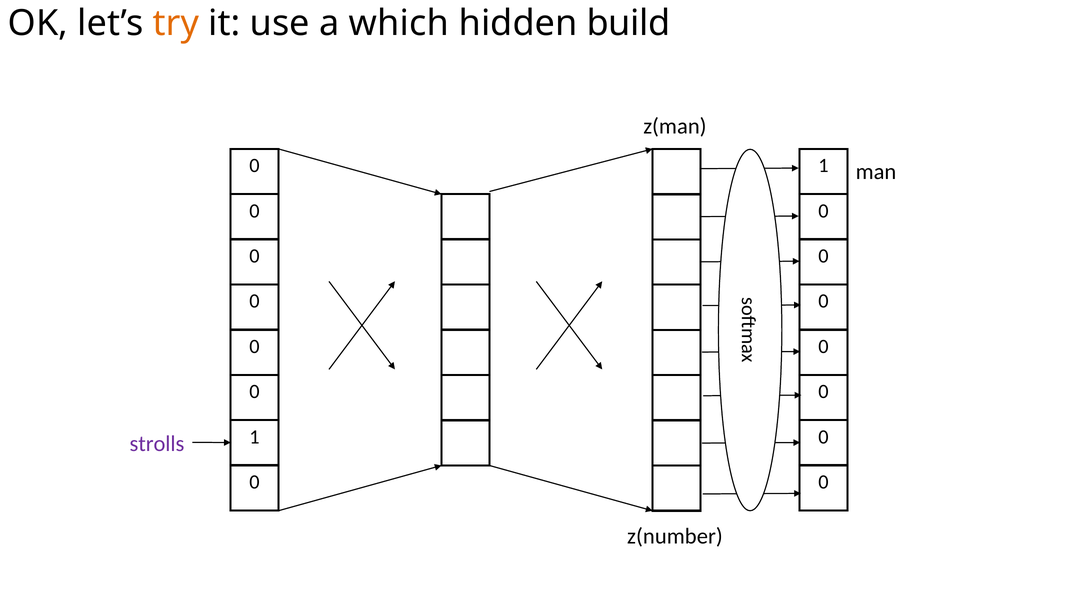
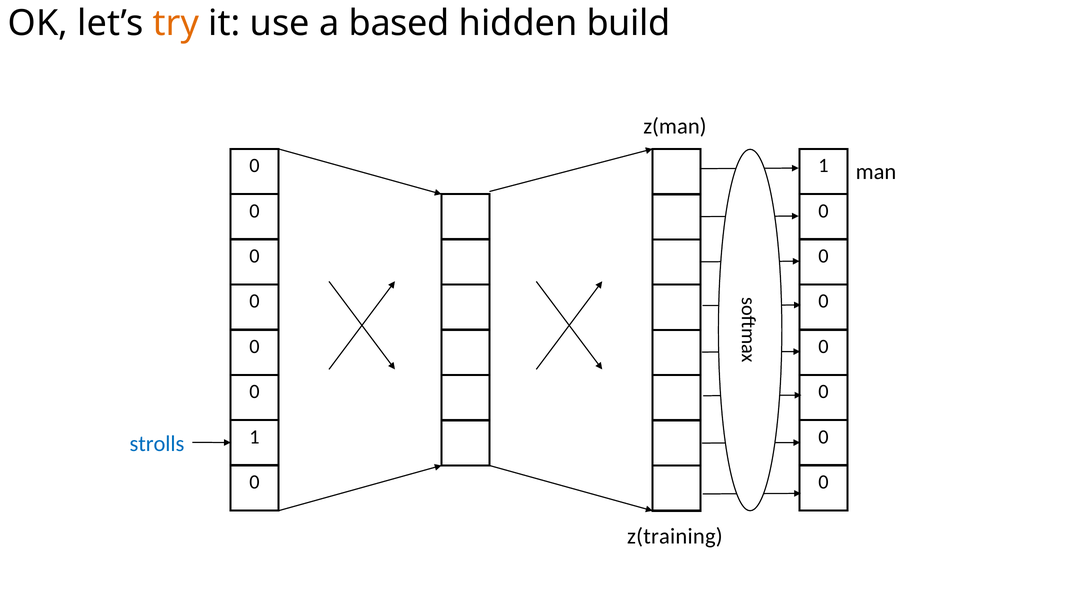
which: which -> based (399, 23)
strolls colour: purple -> blue (157, 444)
z(number: z(number -> z(training (675, 536)
